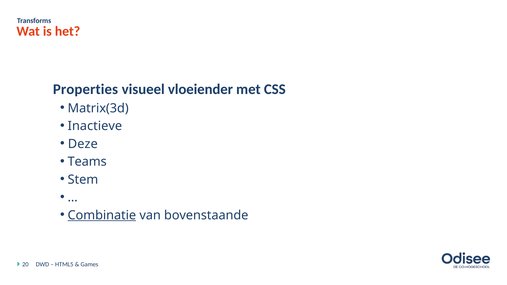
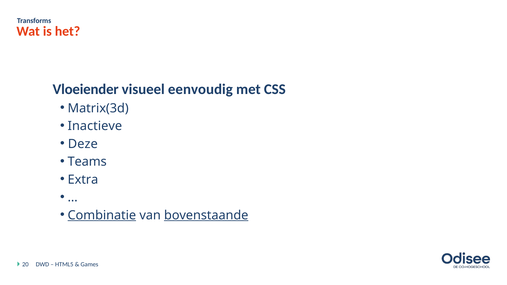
Properties: Properties -> Vloeiender (86, 89)
vloeiender: vloeiender -> eenvoudig (200, 89)
Stem: Stem -> Extra (83, 180)
bovenstaande underline: none -> present (206, 215)
